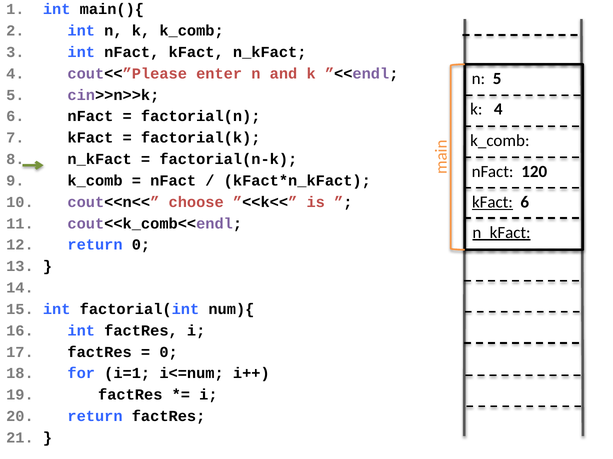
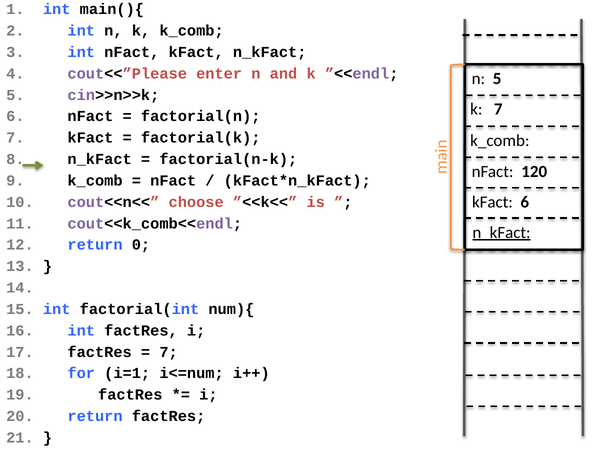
k 4: 4 -> 7 (498, 109)
kFact underline: present -> none (492, 203)
0: 0 -> 7 (169, 353)
